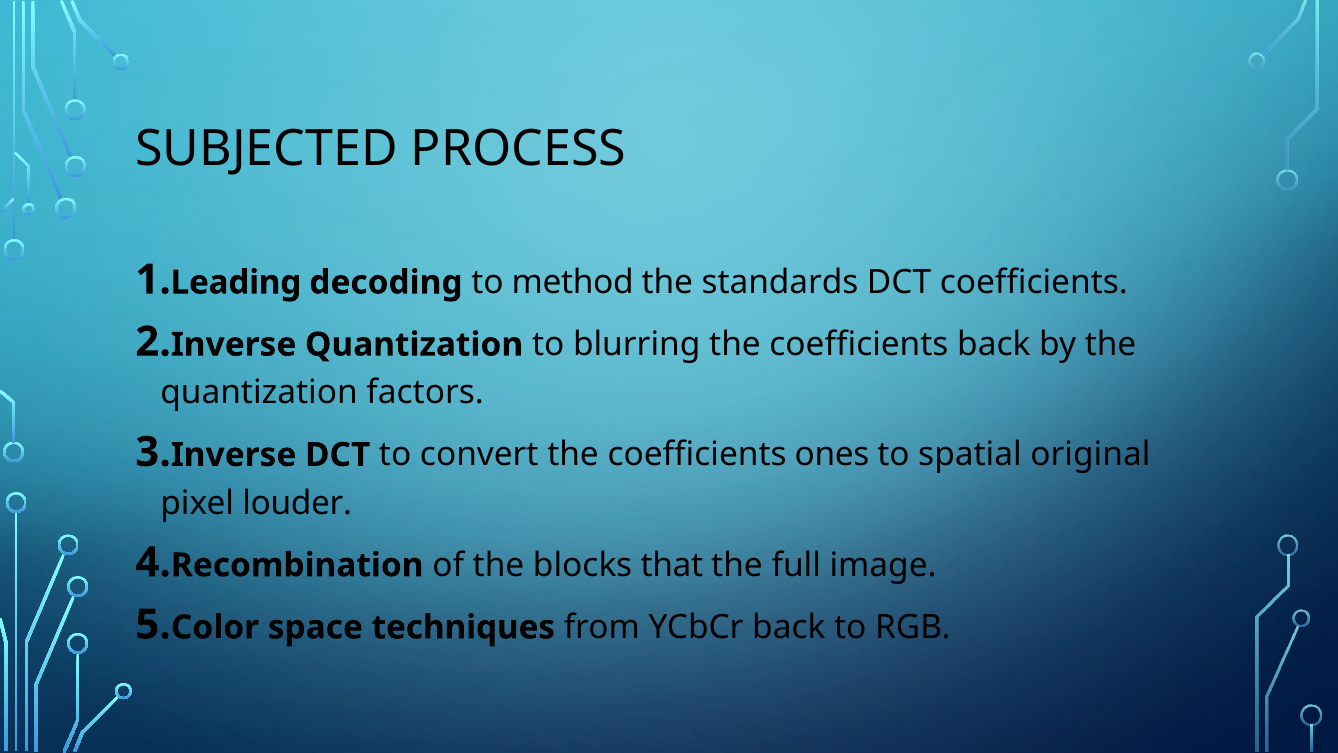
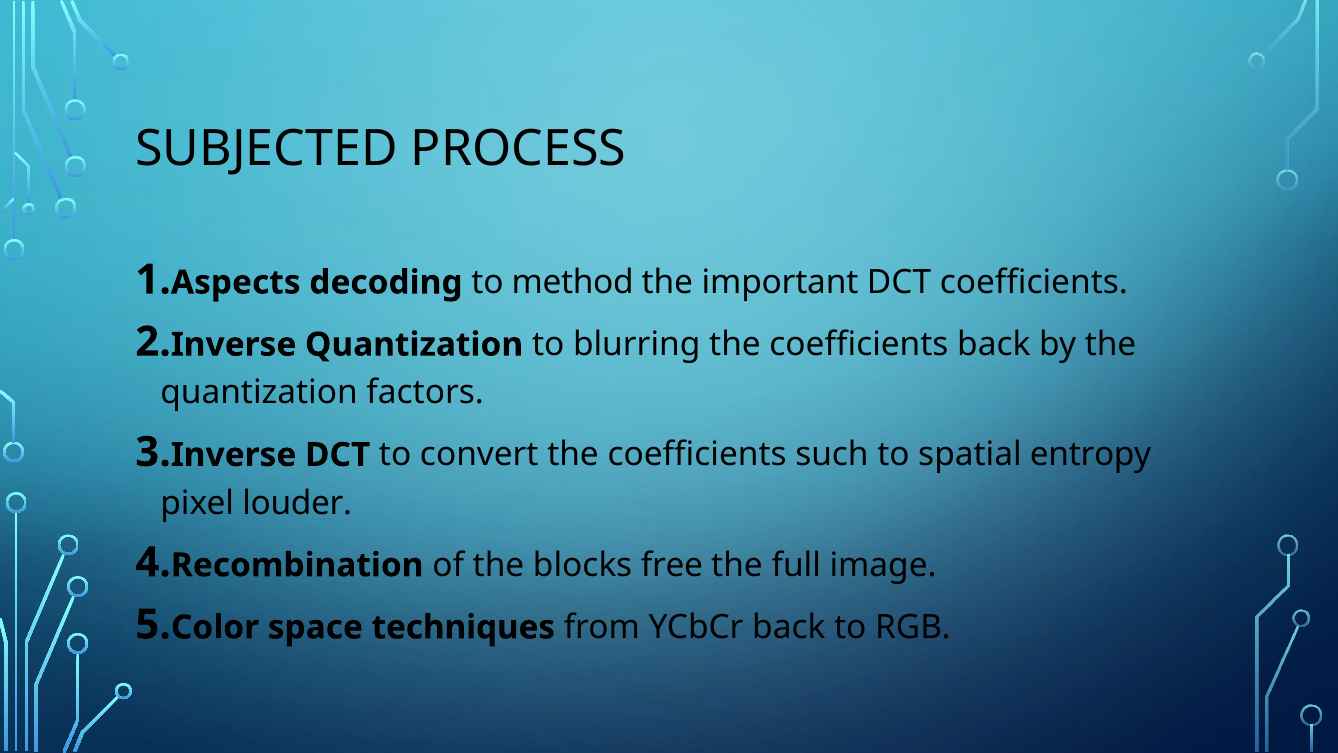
Leading: Leading -> Aspects (236, 282)
standards: standards -> important (780, 282)
ones: ones -> such (832, 455)
original: original -> entropy (1091, 455)
that: that -> free (672, 565)
